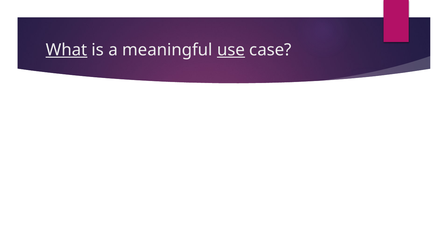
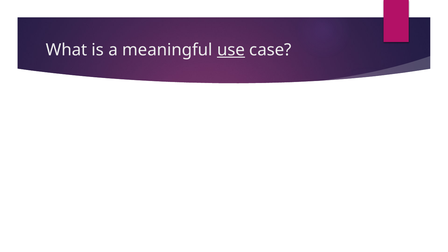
What underline: present -> none (67, 50)
